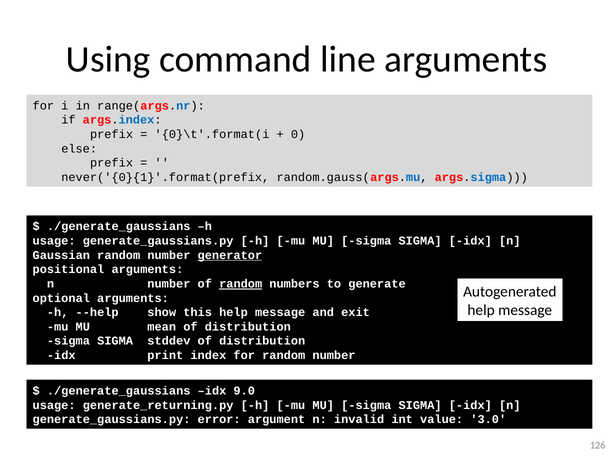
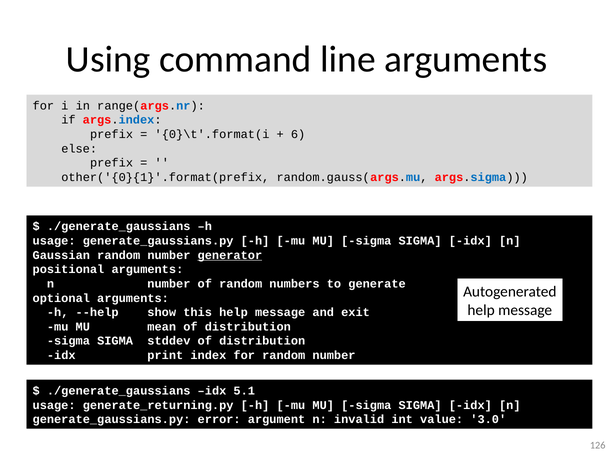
0: 0 -> 6 (298, 135)
never('{0}{1}'.format(prefix: never('{0}{1}'.format(prefix -> other('{0}{1}'.format(prefix (165, 178)
random underline: present -> none (241, 284)
9.0: 9.0 -> 5.1 (244, 391)
